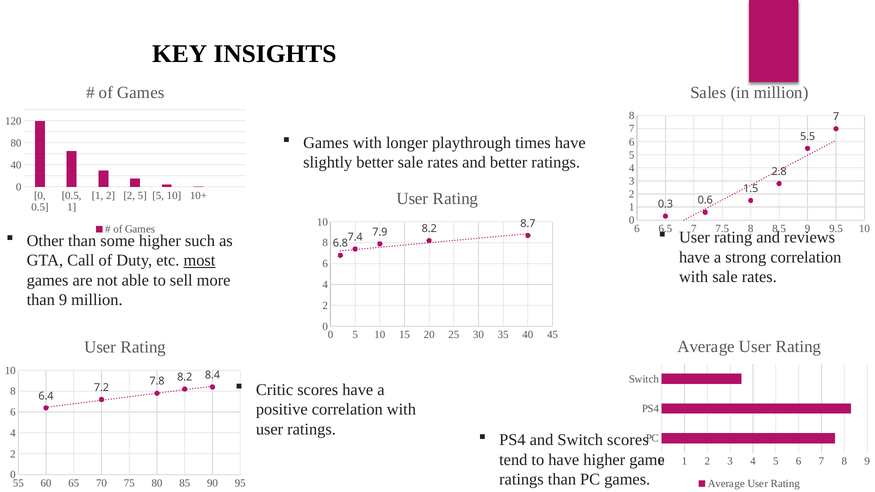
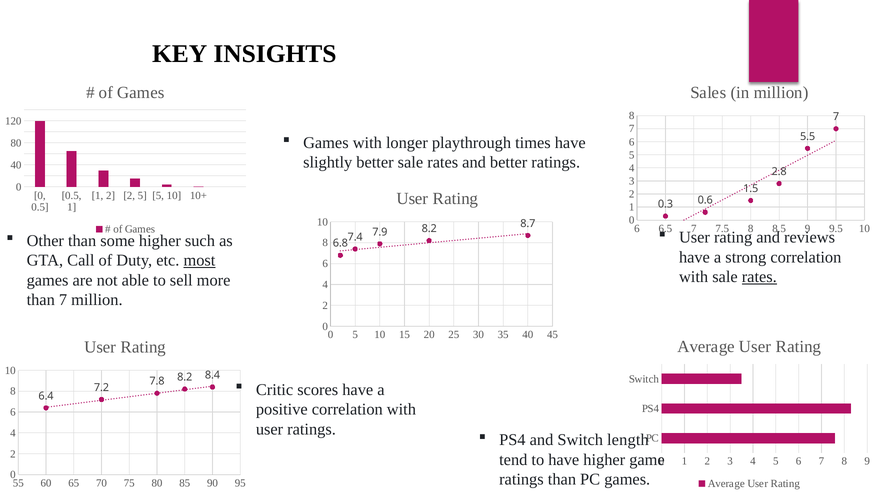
rates underline: none -> present (759, 277)
than 9: 9 -> 7 (63, 300)
Switch scores: scores -> length (628, 440)
